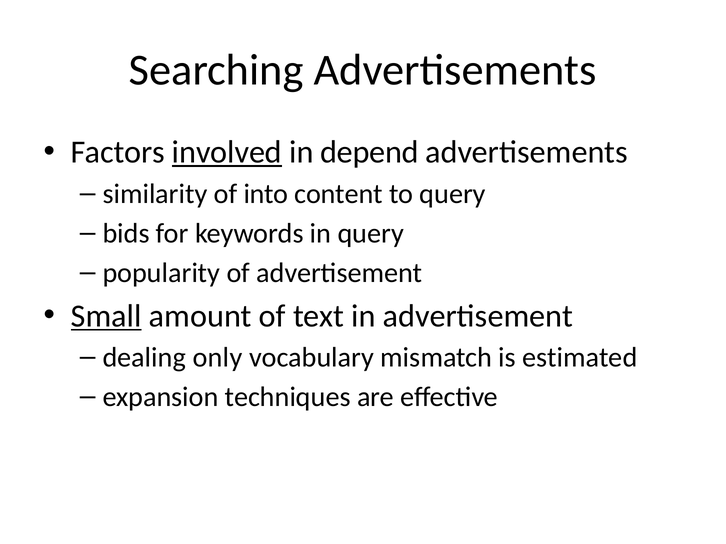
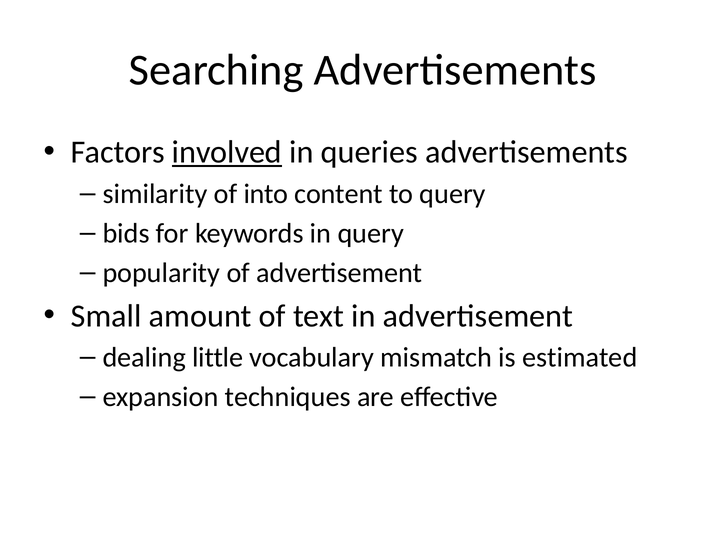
depend: depend -> queries (369, 152)
Small underline: present -> none (106, 316)
only: only -> little (218, 358)
